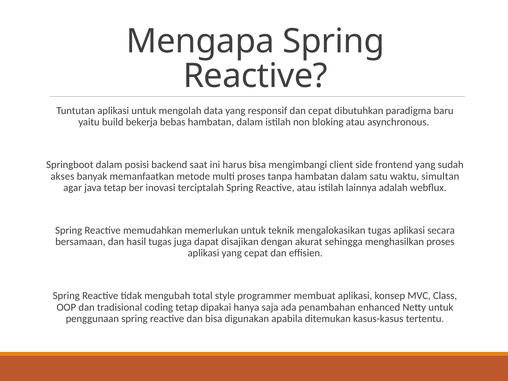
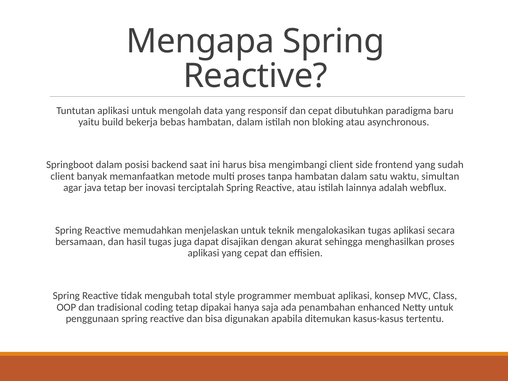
akses: akses -> client (62, 176)
memerlukan: memerlukan -> menjelaskan (212, 230)
